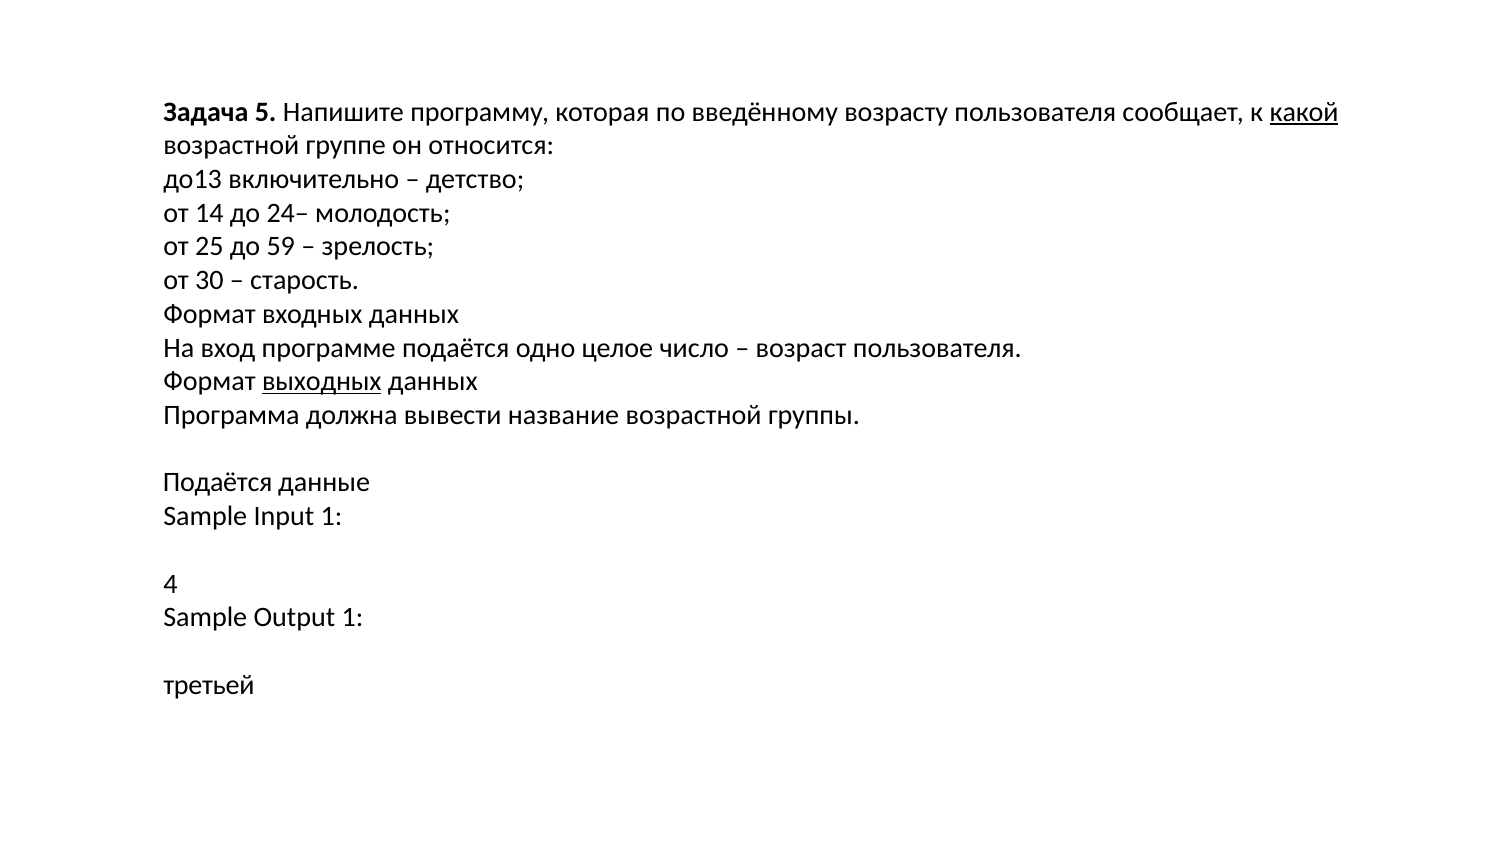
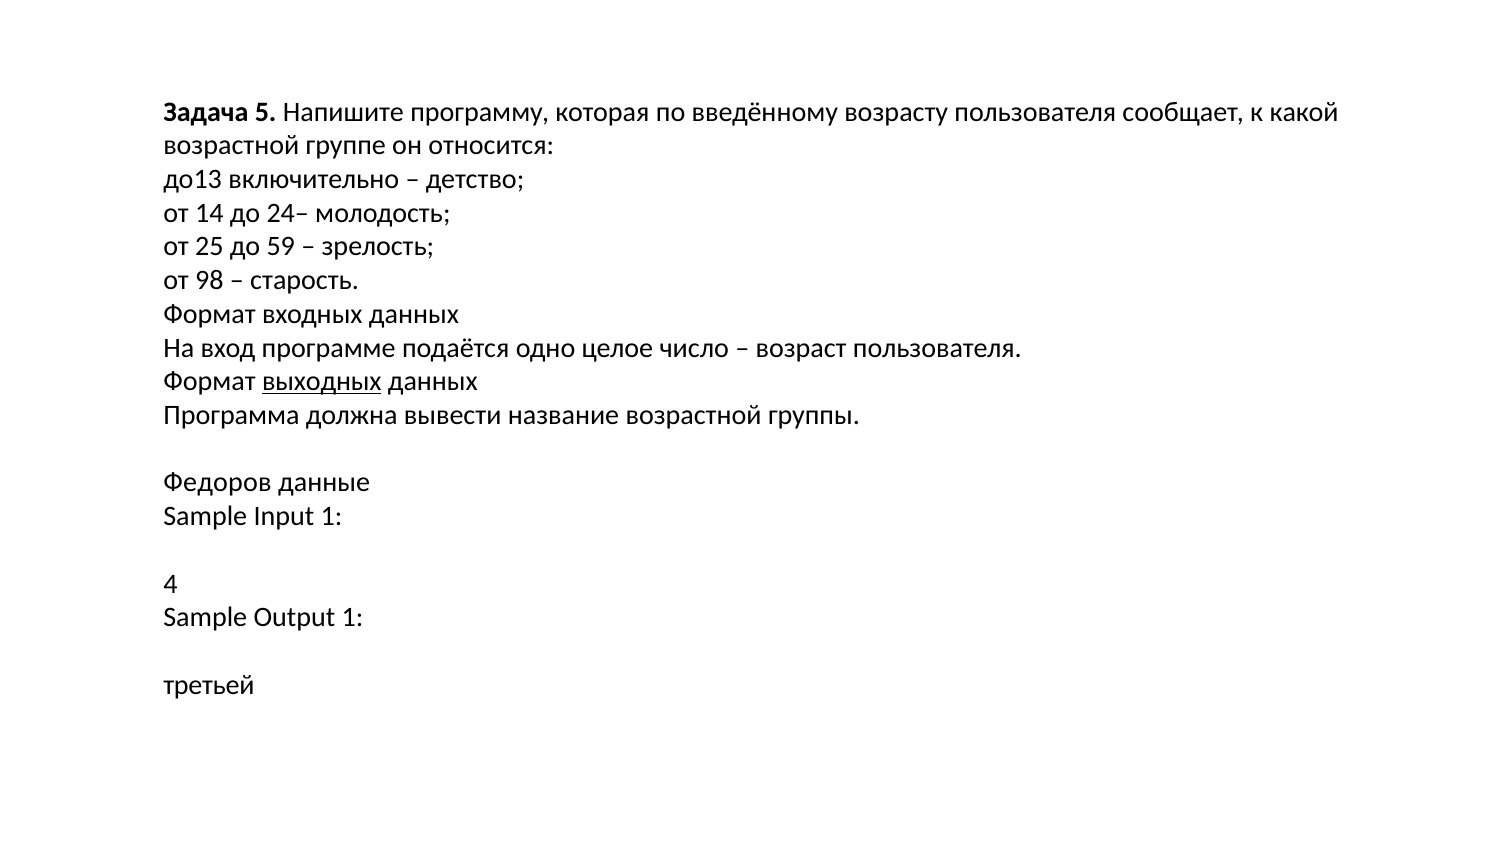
какой underline: present -> none (1304, 112)
30: 30 -> 98 (209, 280)
Подаётся: Подаётся -> Федоров (217, 483)
